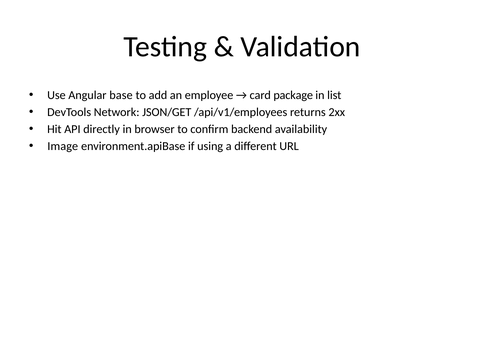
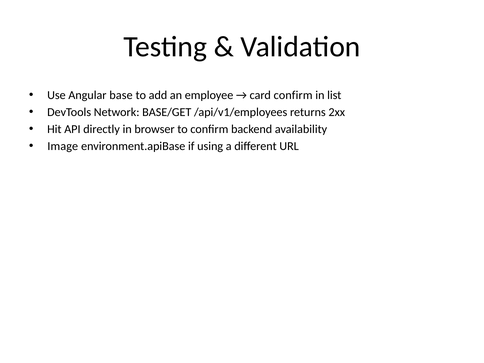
card package: package -> confirm (293, 95)
JSON/GET: JSON/GET -> BASE/GET (167, 112)
